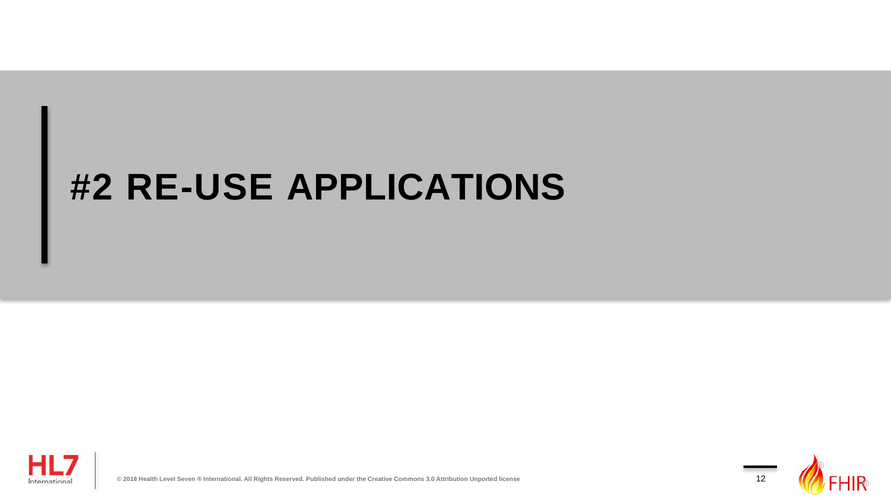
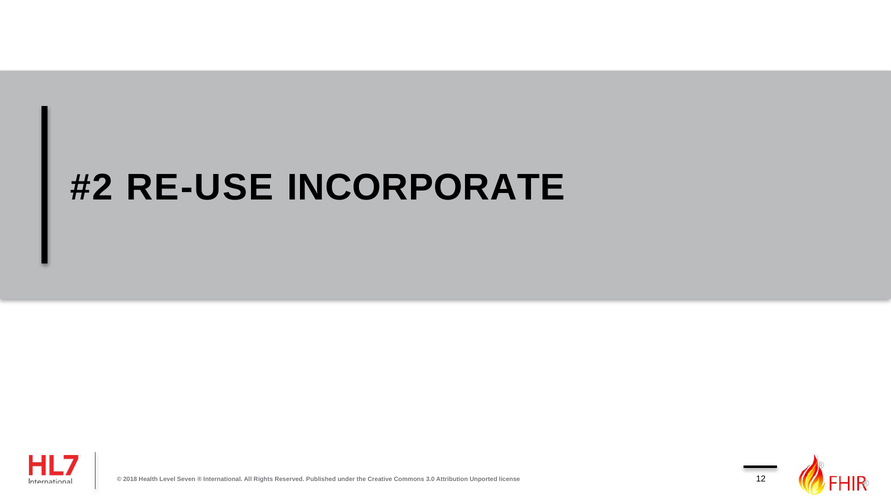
APPLICATIONS: APPLICATIONS -> INCORPORATE (426, 187)
